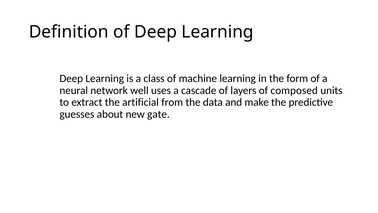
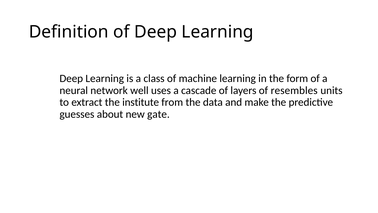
composed: composed -> resembles (294, 90)
artificial: artificial -> institute (141, 102)
